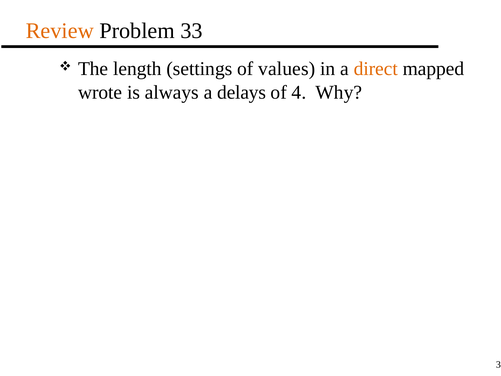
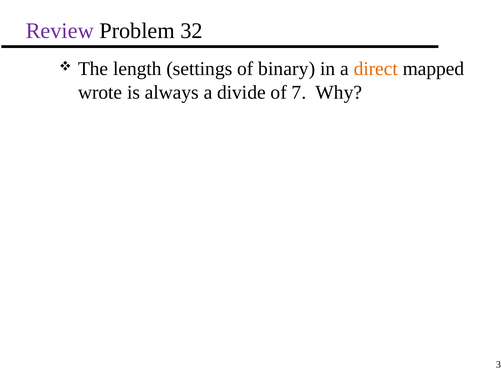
Review colour: orange -> purple (60, 31)
33: 33 -> 32 (191, 31)
values: values -> binary (287, 69)
delays: delays -> divide (241, 92)
4: 4 -> 7 (299, 92)
